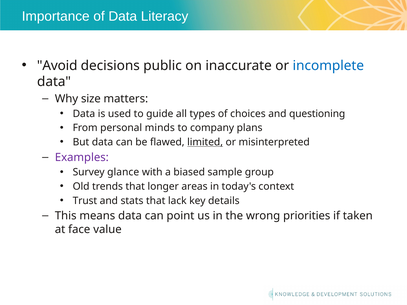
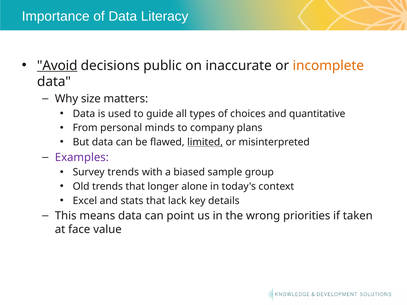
Avoid underline: none -> present (57, 66)
incomplete colour: blue -> orange (328, 66)
questioning: questioning -> quantitative (317, 114)
Survey glance: glance -> trends (123, 172)
areas: areas -> alone (195, 187)
Trust: Trust -> Excel (85, 201)
